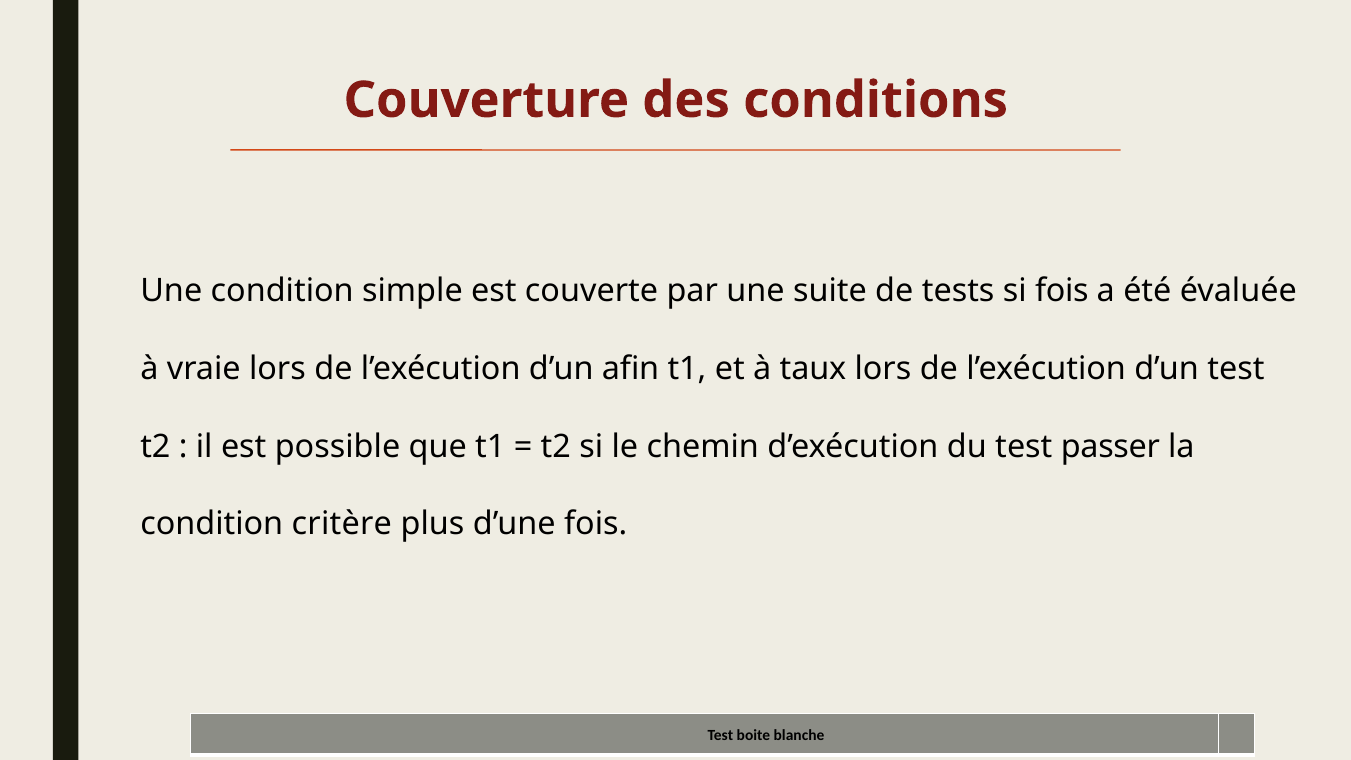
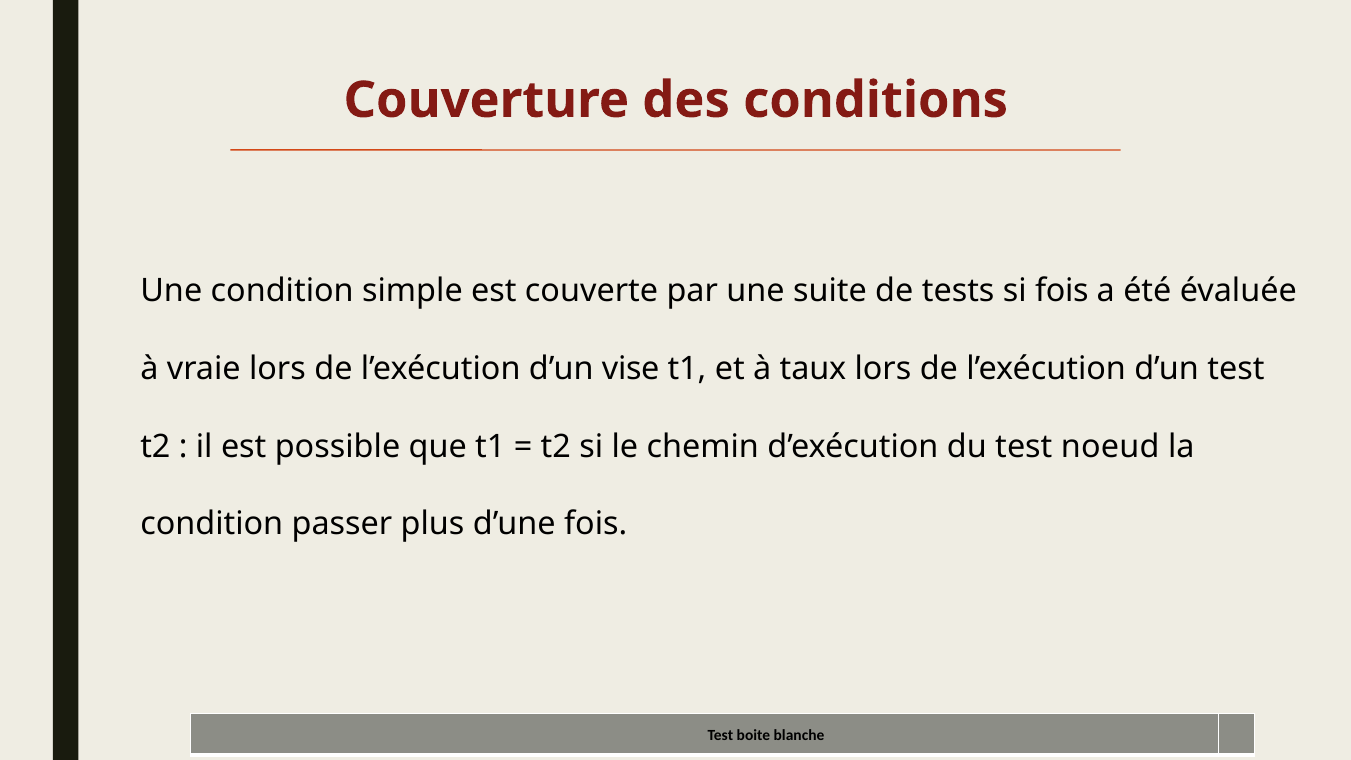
afin: afin -> vise (631, 369)
passer: passer -> noeud (1110, 446)
critère: critère -> passer (342, 524)
